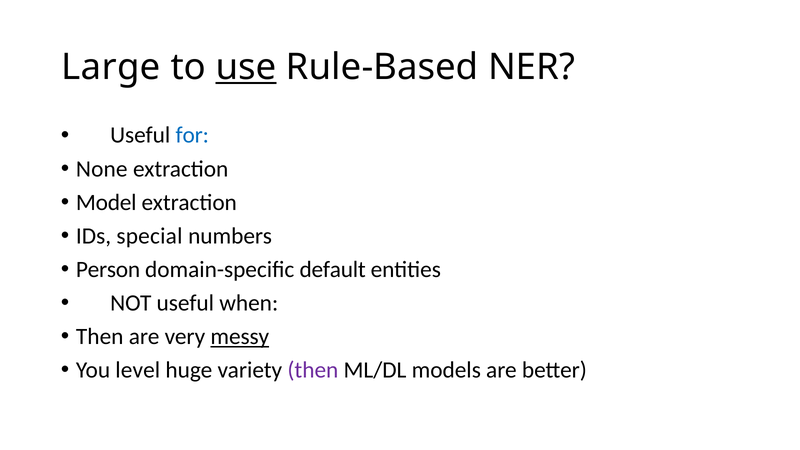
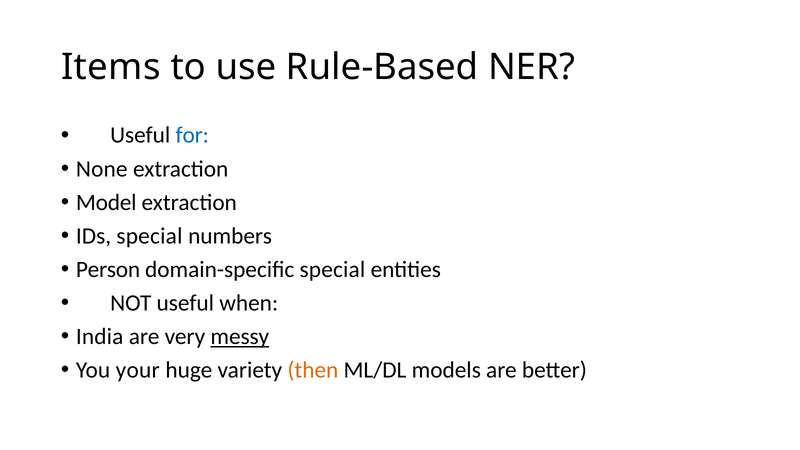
Large: Large -> Items (111, 67)
use underline: present -> none (246, 67)
domain-specific default: default -> special (332, 269)
Then: Then -> India (100, 337)
level: level -> your (138, 370)
then colour: purple -> orange (313, 370)
